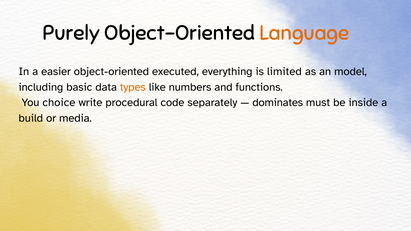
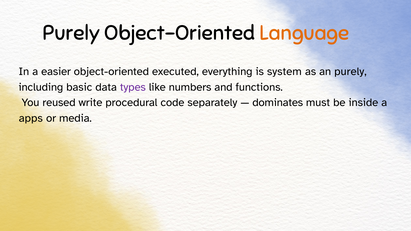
limited: limited -> system (284, 72)
an model: model -> purely (350, 72)
types colour: orange -> purple (133, 87)
choice: choice -> reused (59, 103)
build: build -> apps (31, 118)
